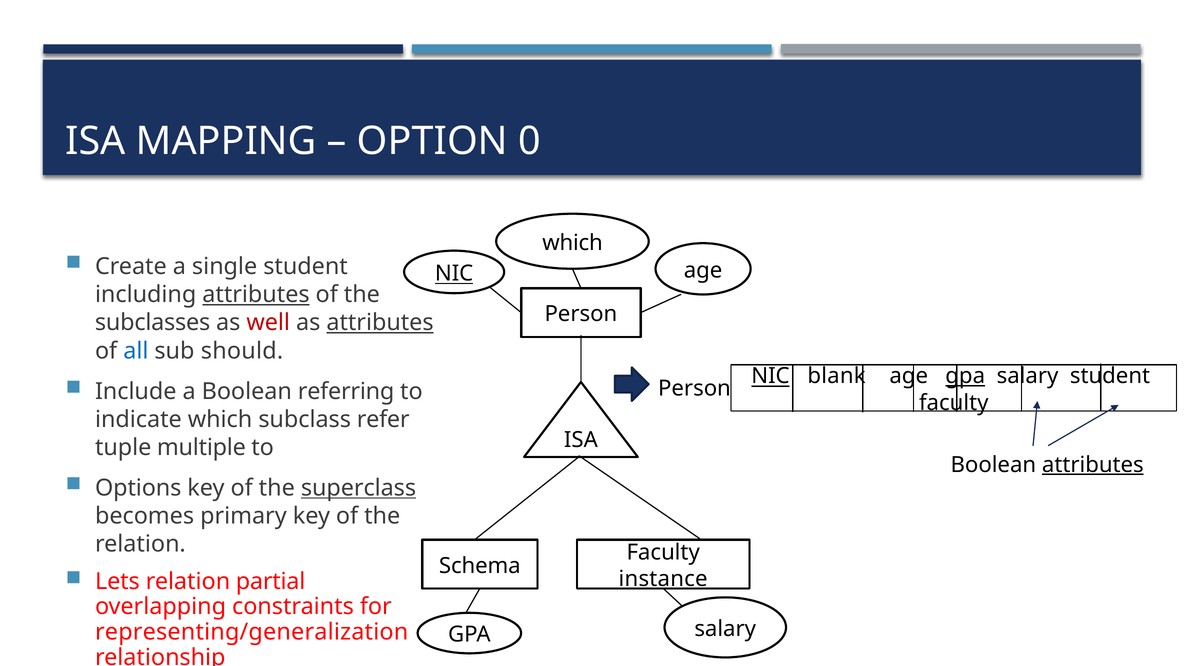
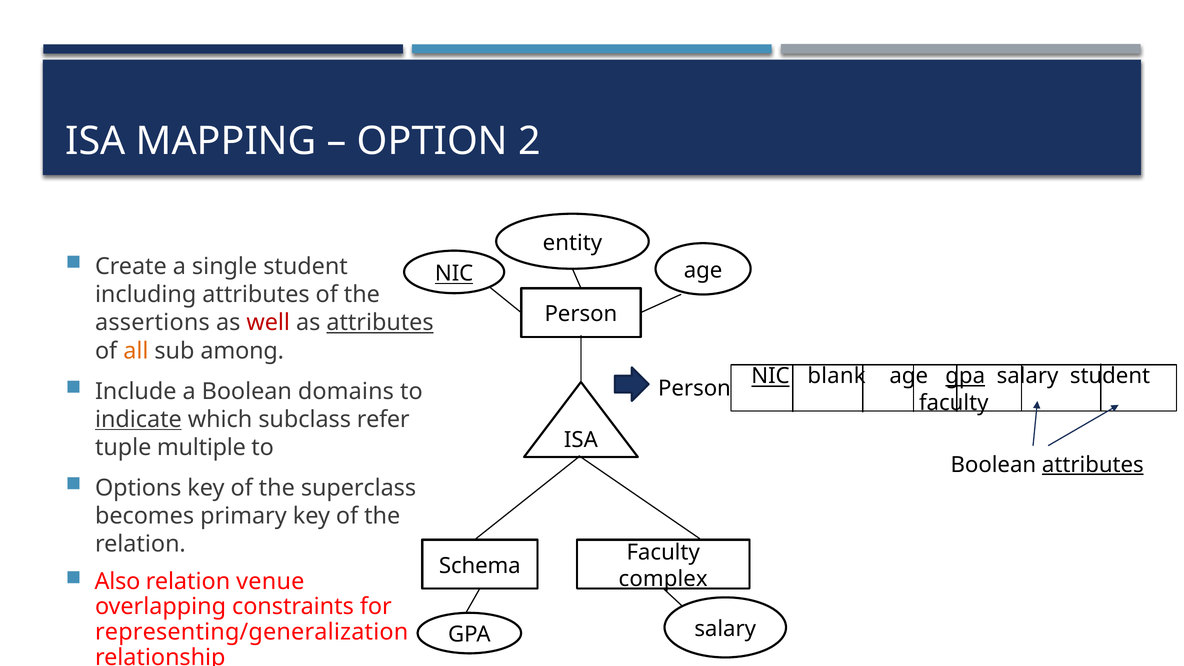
0: 0 -> 2 (529, 141)
which: which -> entity (572, 243)
attributes underline: present -> none (256, 295)
subclasses: subclasses -> assertions (152, 323)
all colour: blue -> orange (136, 351)
should: should -> among (242, 351)
referring: referring -> domains (346, 391)
indicate underline: none -> present (138, 419)
superclass underline: present -> none (359, 488)
Lets: Lets -> Also (117, 581)
partial: partial -> venue (270, 581)
instance: instance -> complex (663, 579)
